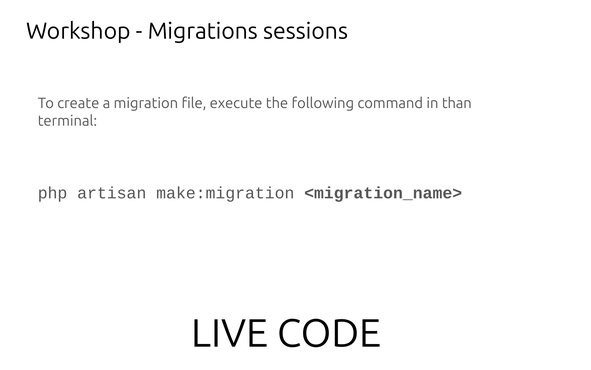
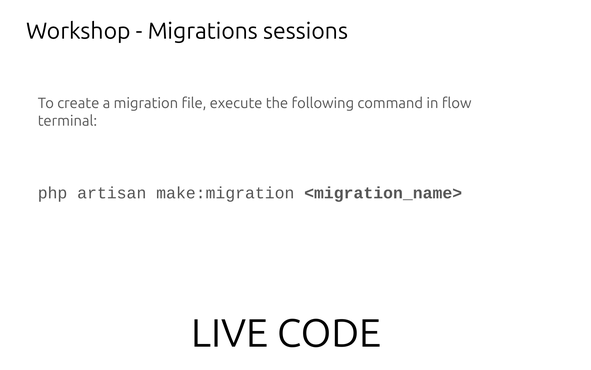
than: than -> flow (457, 103)
